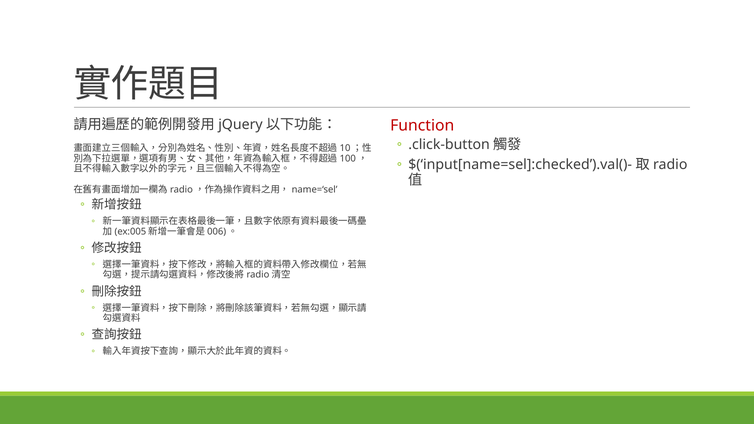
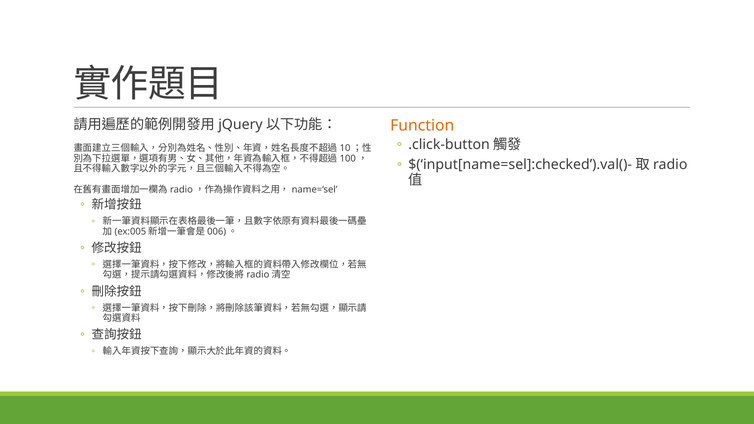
Function colour: red -> orange (422, 125)
